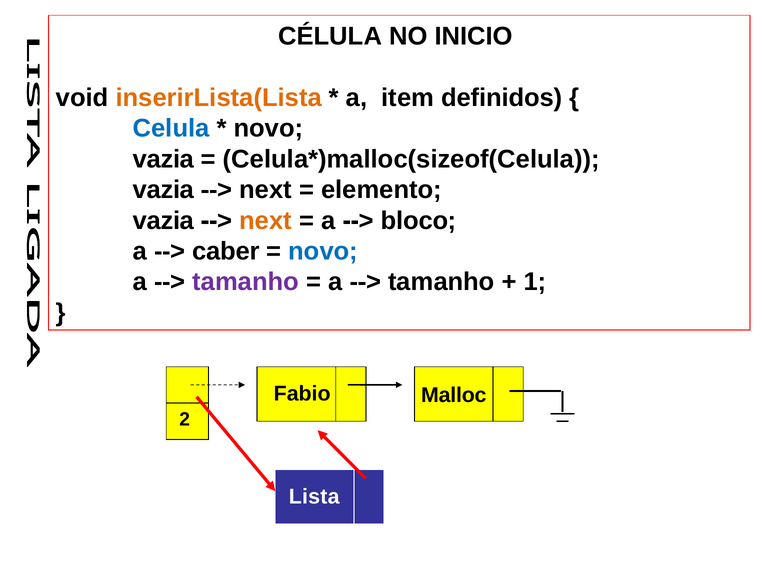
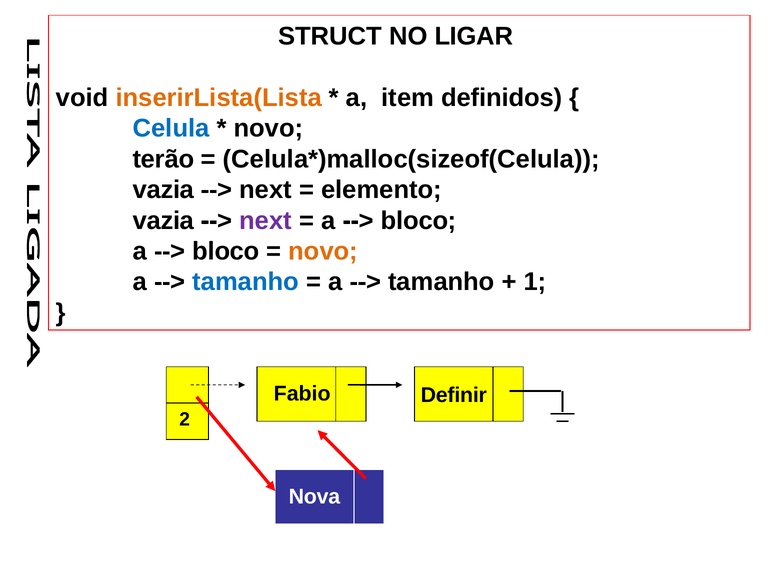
CÉLULA: CÉLULA -> STRUCT (330, 36)
INICIO: INICIO -> LIGAR (474, 36)
vazia: vazia -> terão (163, 159)
next colour: orange -> purple (266, 221)
caber: caber -> bloco (226, 251)
novo colour: blue -> orange (323, 251)
tamanho colour: purple -> blue (246, 282)
Malloc: Malloc -> Definir (454, 395)
Lista: Lista -> Nova (314, 497)
